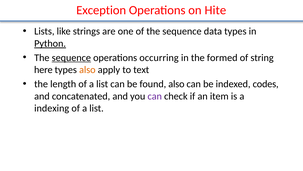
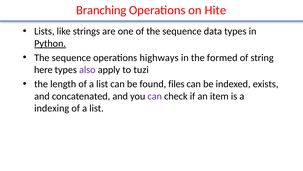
Exception: Exception -> Branching (101, 10)
sequence underline: present -> none (71, 58)
occurring: occurring -> highways (159, 58)
also colour: orange -> purple (87, 70)
text: text -> tuzi (141, 70)
found also: also -> files (176, 84)
codes: codes -> exists (266, 84)
